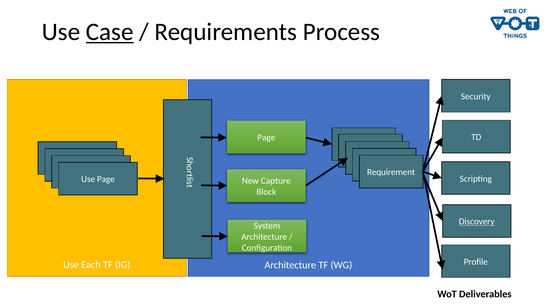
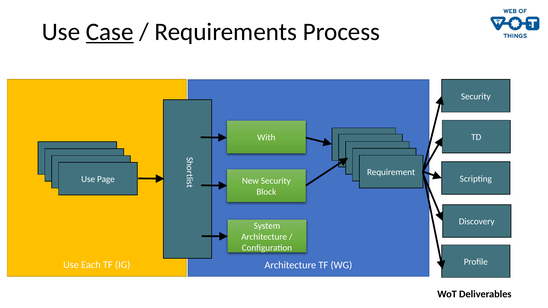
Page: Page -> With (266, 138)
New Capture: Capture -> Security (276, 181)
Discovery underline: present -> none (477, 222)
